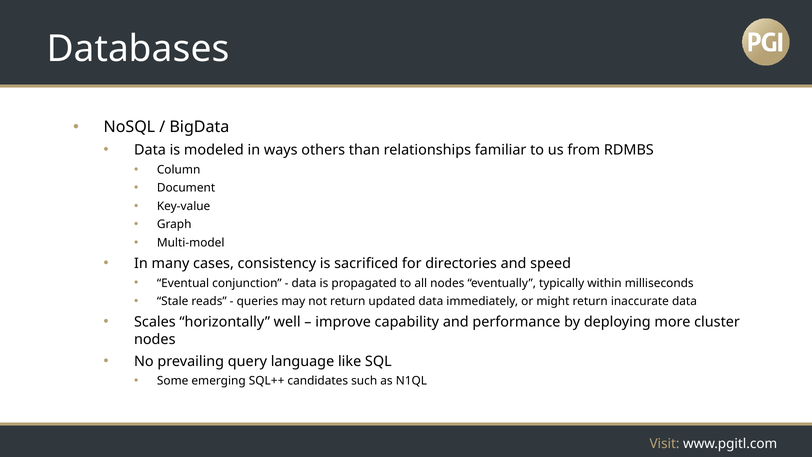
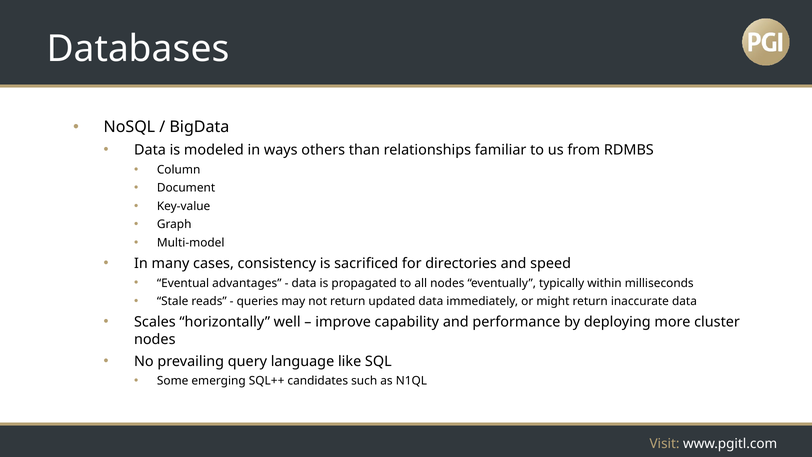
conjunction: conjunction -> advantages (247, 283)
